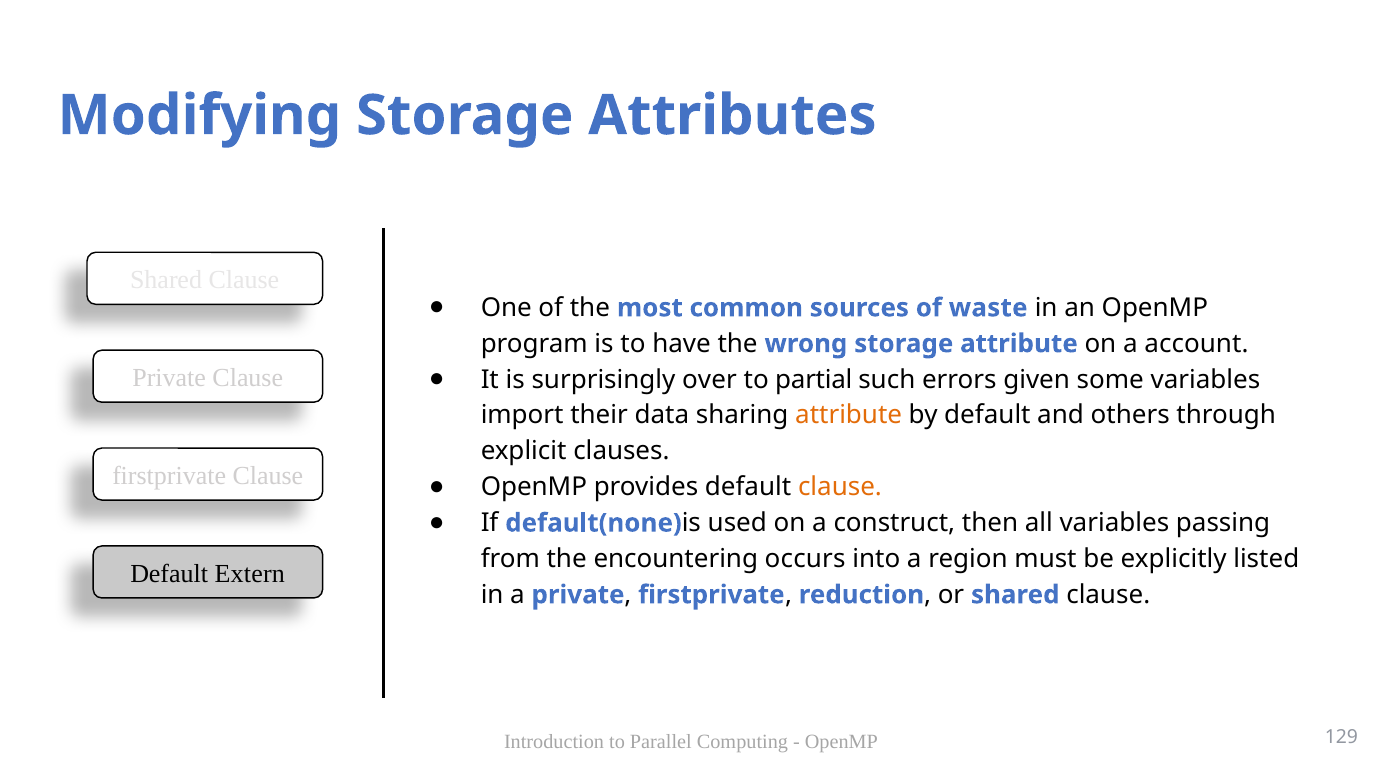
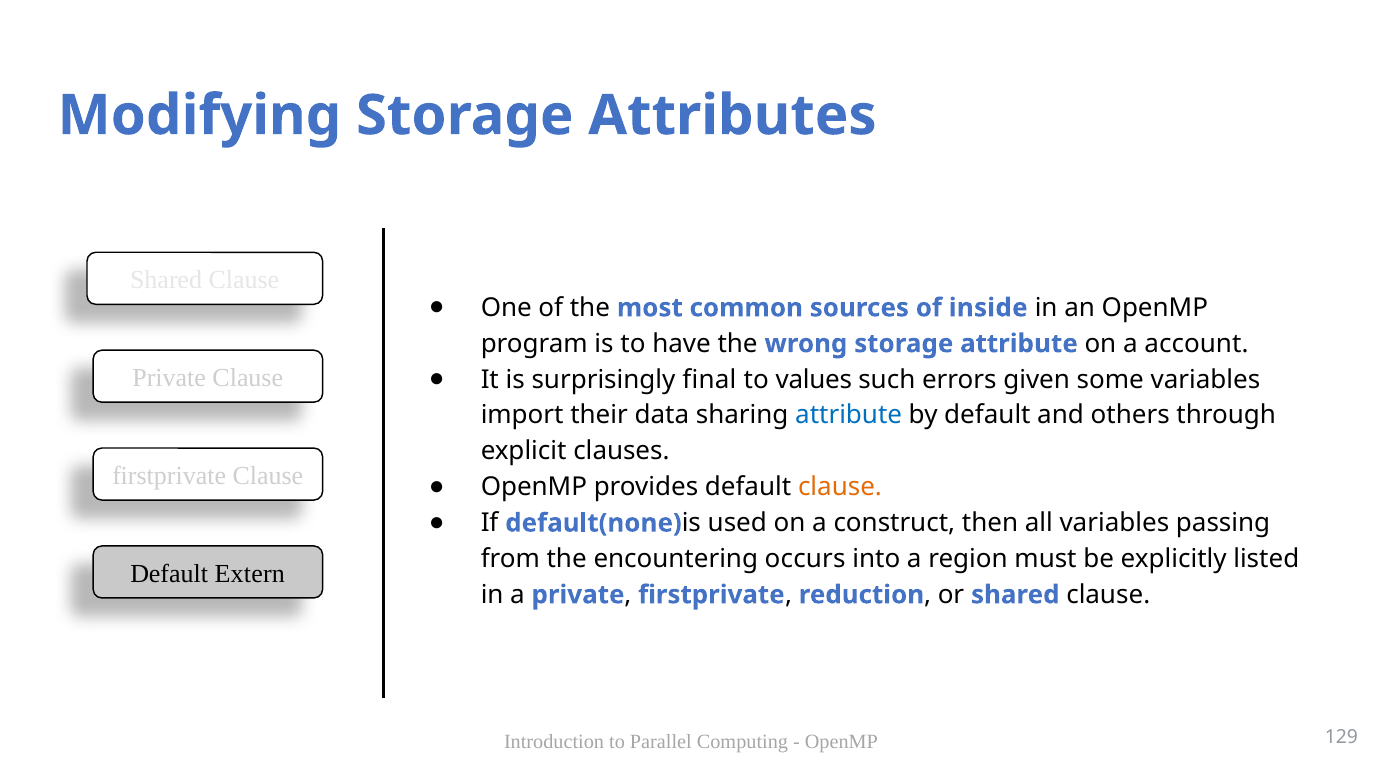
waste: waste -> inside (988, 308)
over: over -> final (709, 380)
partial: partial -> values (814, 380)
attribute colour: orange -> blue (849, 416)
